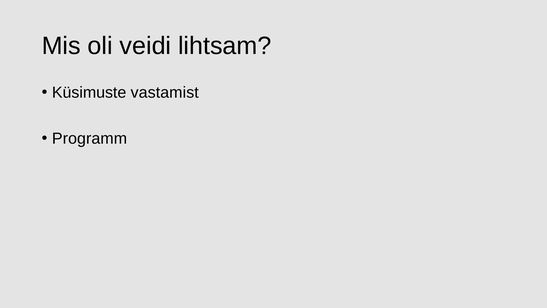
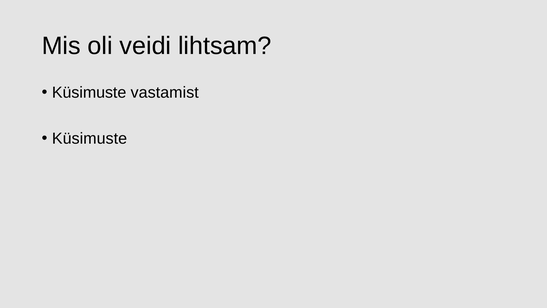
Programm: Programm -> Küsimuste (90, 138)
